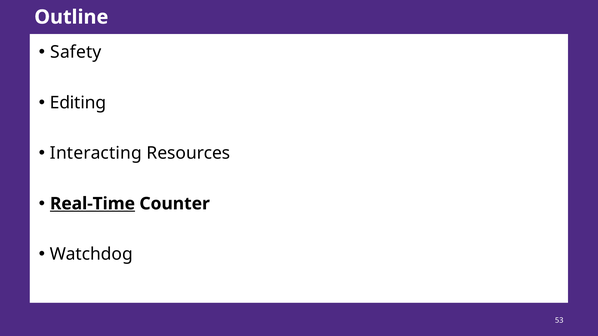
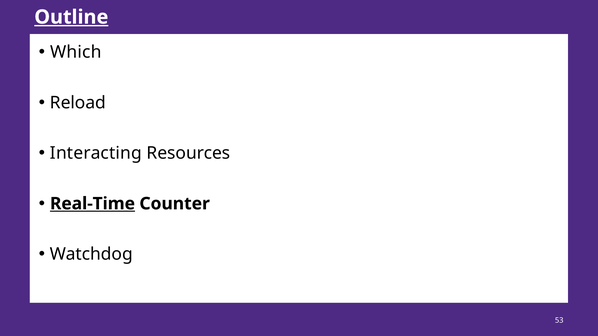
Outline underline: none -> present (71, 17)
Safety: Safety -> Which (76, 52)
Editing: Editing -> Reload (78, 103)
